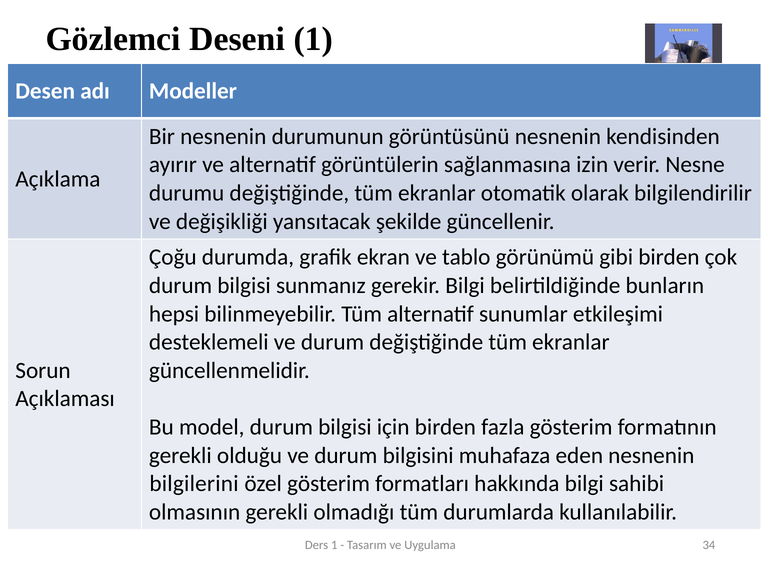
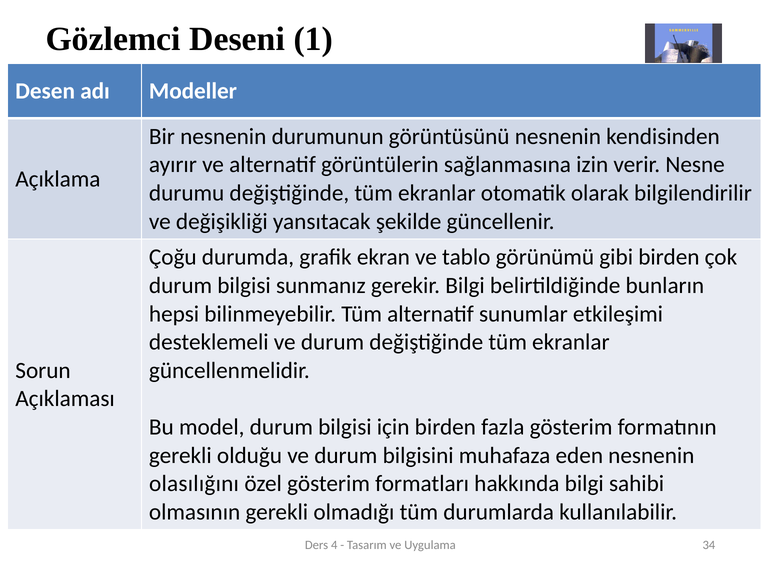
bilgilerini: bilgilerini -> olasılığını (194, 483)
Ders 1: 1 -> 4 (334, 545)
